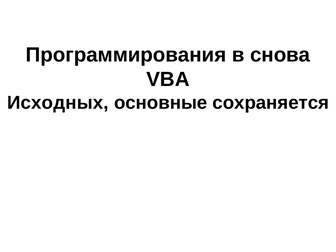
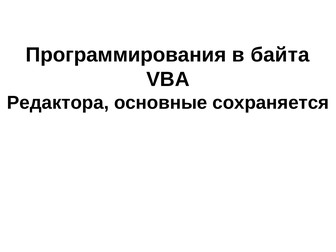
снова: снова -> байта (280, 55)
Исходных: Исходных -> Редактора (58, 103)
